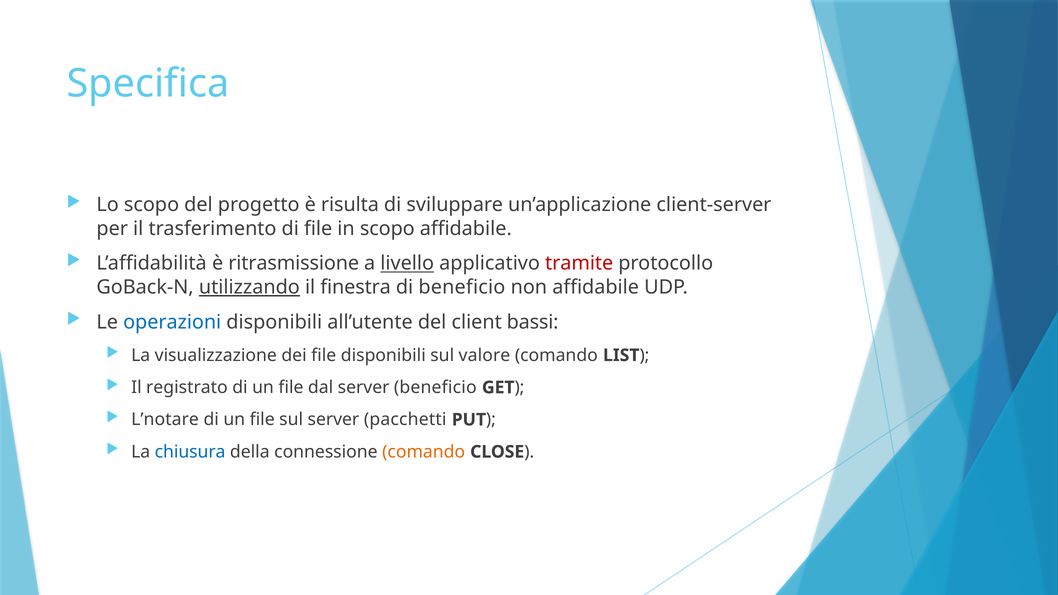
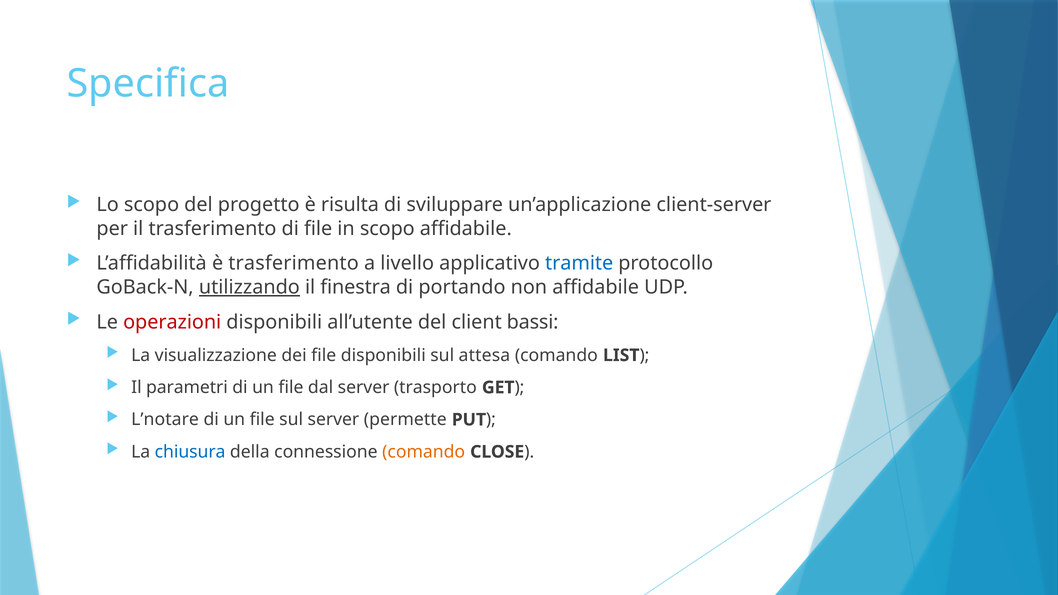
è ritrasmissione: ritrasmissione -> trasferimento (294, 263)
livello underline: present -> none (407, 263)
tramite colour: red -> blue (579, 263)
di beneficio: beneficio -> portando (462, 287)
operazioni colour: blue -> red (172, 322)
valore: valore -> attesa (484, 355)
registrato: registrato -> parametri (187, 388)
server beneficio: beneficio -> trasporto (435, 388)
pacchetti: pacchetti -> permette (405, 420)
